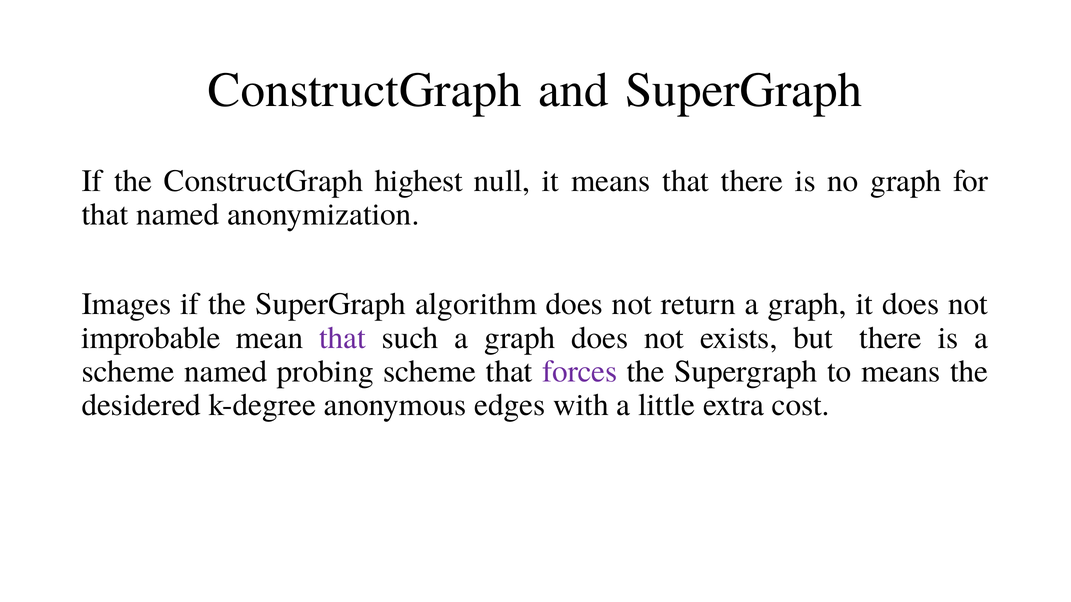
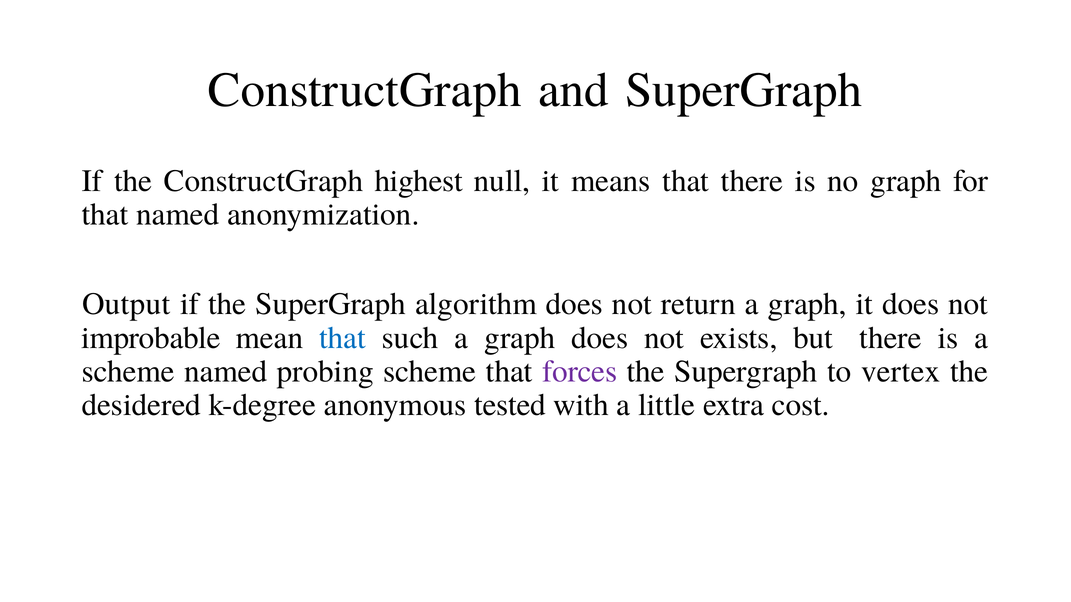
Images: Images -> Output (126, 304)
that colour: purple -> blue (343, 338)
to means: means -> vertex (901, 372)
edges: edges -> tested (510, 405)
